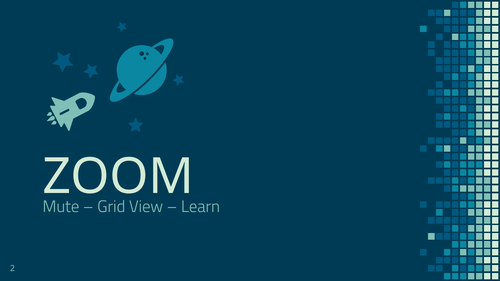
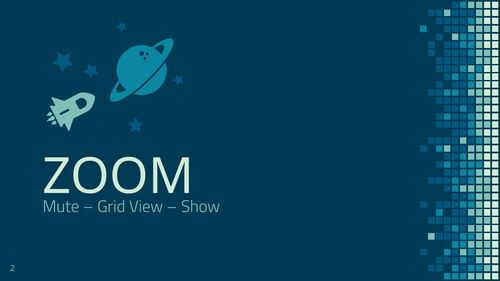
Learn: Learn -> Show (201, 207)
